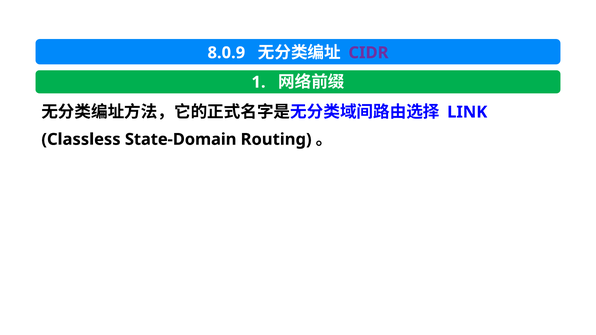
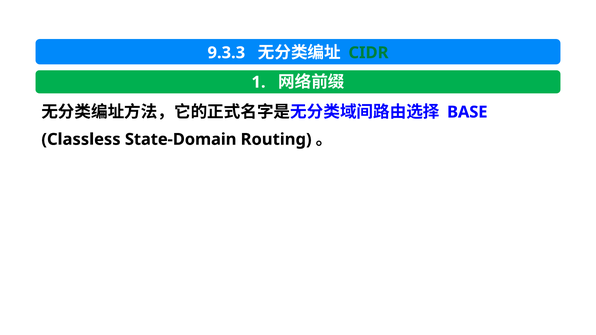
8.0.9: 8.0.9 -> 9.3.3 (226, 53)
CIDR colour: purple -> green (368, 53)
LINK: LINK -> BASE (467, 112)
